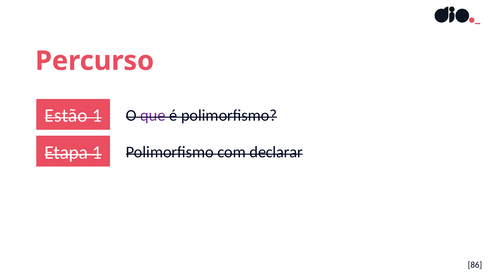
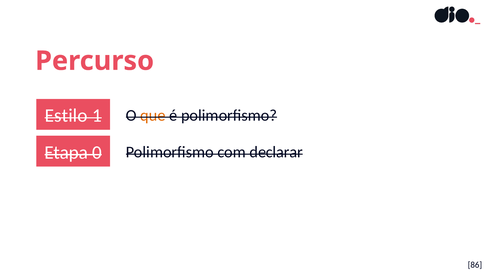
Estão: Estão -> Estilo (66, 116)
que colour: purple -> orange (153, 115)
Etapa 1: 1 -> 0 (97, 153)
